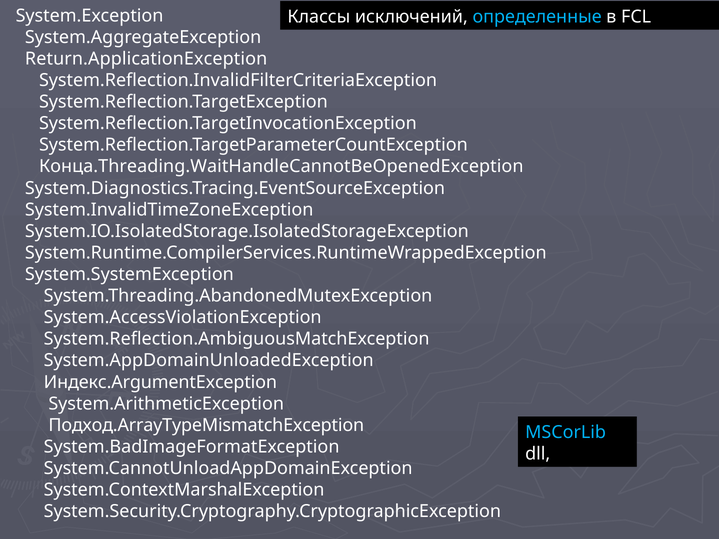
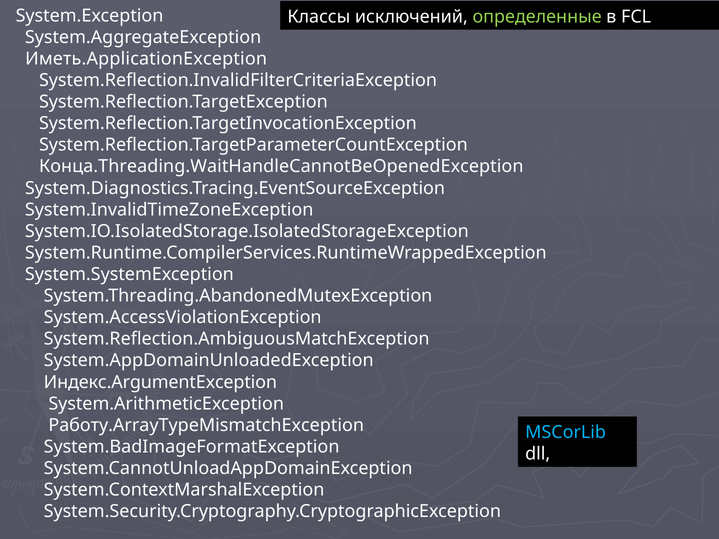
определенные colour: light blue -> light green (537, 17)
Return.ApplicationException: Return.ApplicationException -> Иметь.ApplicationException (146, 59)
Подход.ArrayTypeMismatchException: Подход.ArrayTypeMismatchException -> Работу.ArrayTypeMismatchException (206, 425)
